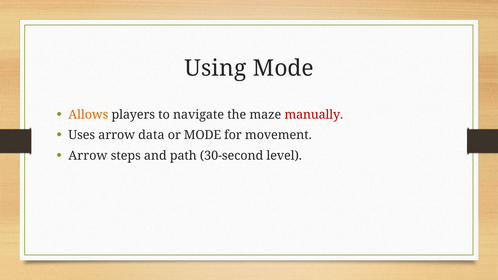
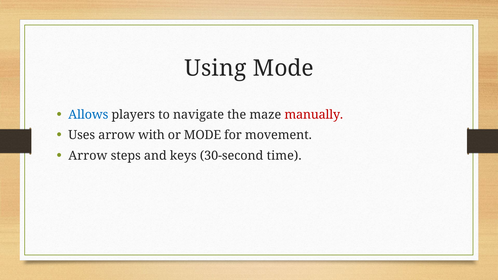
Allows colour: orange -> blue (88, 115)
data: data -> with (151, 135)
path: path -> keys (183, 156)
level: level -> time (284, 156)
